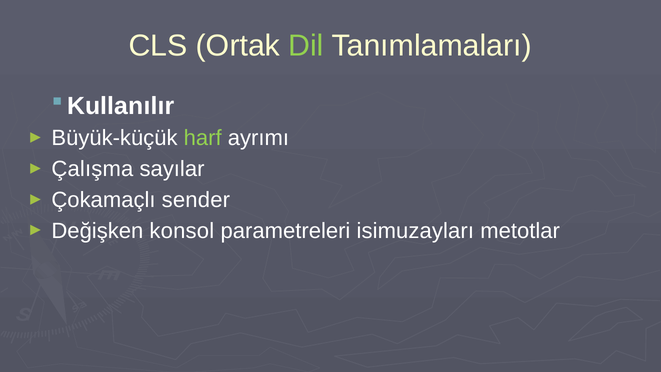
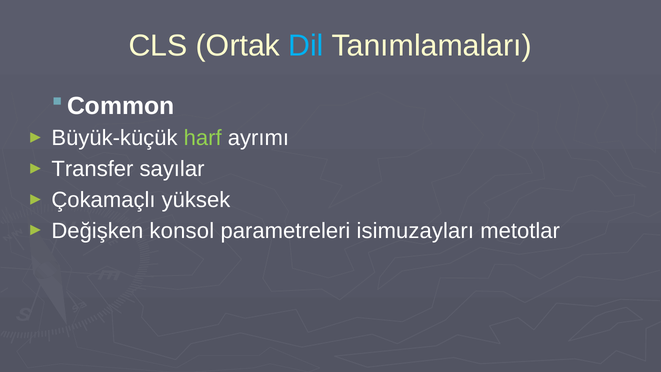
Dil colour: light green -> light blue (306, 45)
Kullanılır: Kullanılır -> Common (121, 106)
Çalışma: Çalışma -> Transfer (92, 169)
sender: sender -> yüksek (196, 200)
